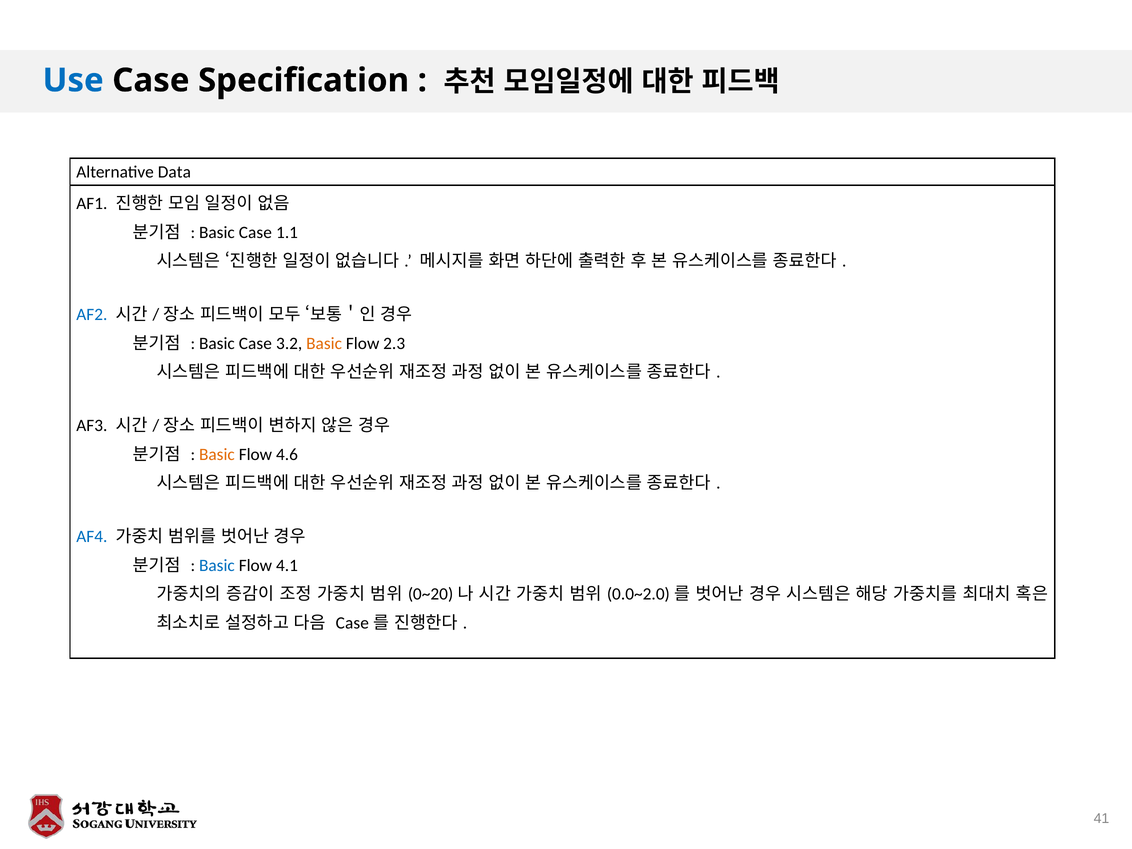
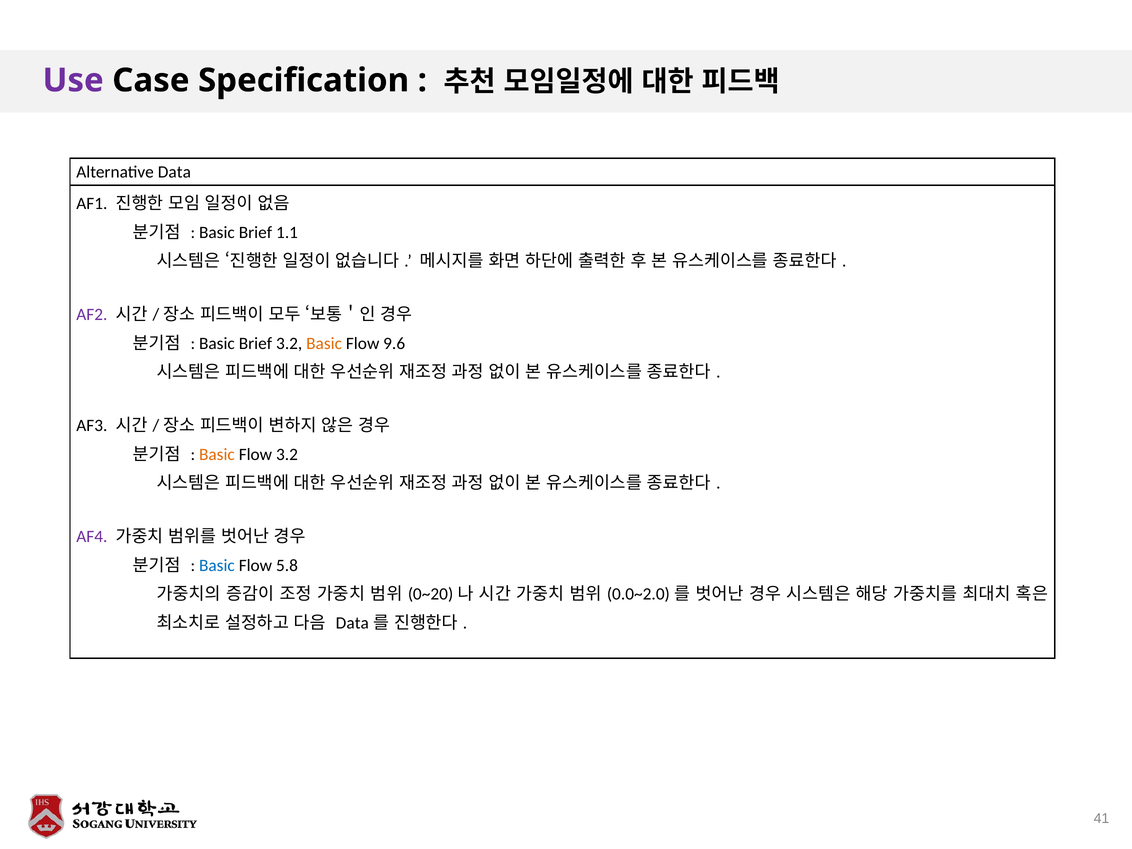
Use colour: blue -> purple (73, 80)
Case: Case -> Brief (255, 232)
AF2 colour: blue -> purple (92, 315)
Case: Case -> Brief (255, 343)
2.3: 2.3 -> 9.6 (394, 343)
Flow 4.6: 4.6 -> 3.2 (287, 454)
AF4 colour: blue -> purple (92, 537)
4.1: 4.1 -> 5.8 (287, 565)
Case: Case -> Data (352, 623)
